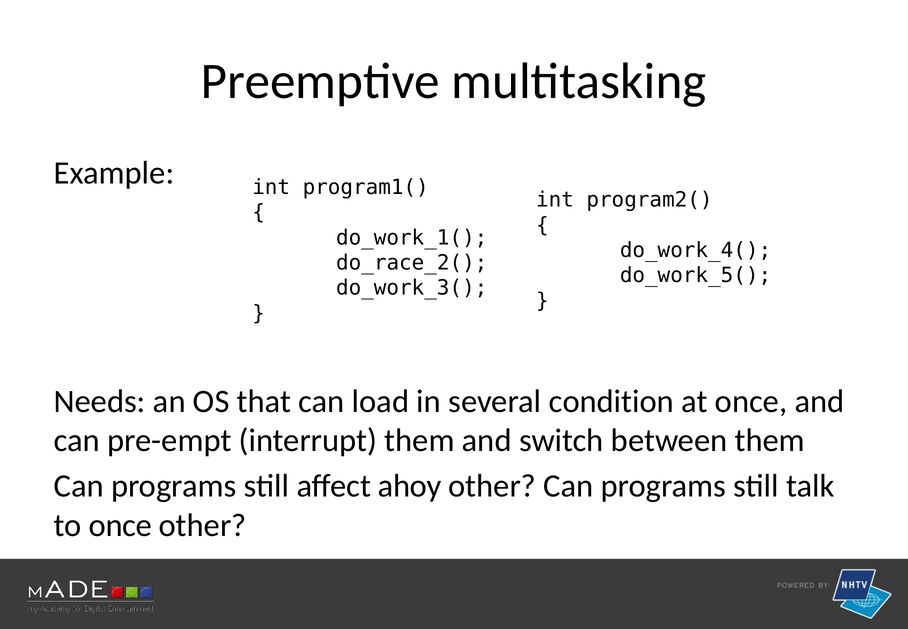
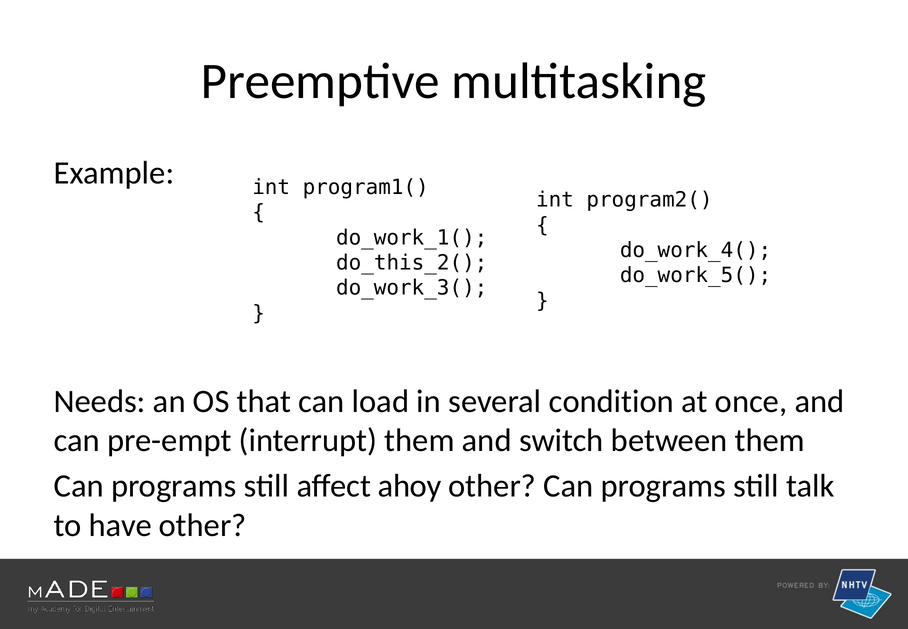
do_race_2(: do_race_2( -> do_this_2( (412, 263)
to once: once -> have (120, 525)
